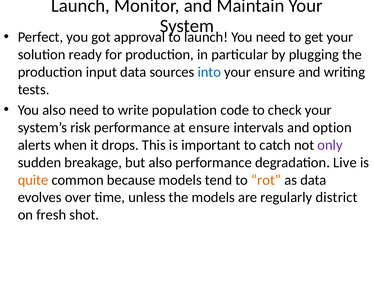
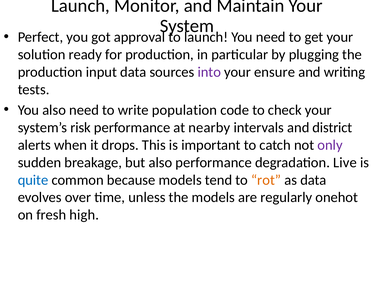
into colour: blue -> purple (209, 72)
at ensure: ensure -> nearby (209, 127)
option: option -> district (332, 127)
quite colour: orange -> blue (33, 180)
district: district -> onehot (337, 197)
shot: shot -> high (84, 215)
